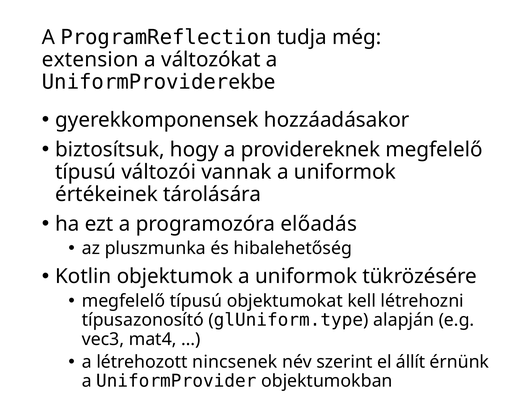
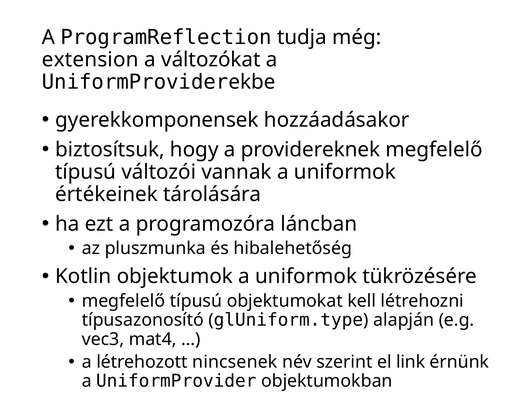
előadás: előadás -> láncban (319, 224)
állít: állít -> link (411, 362)
